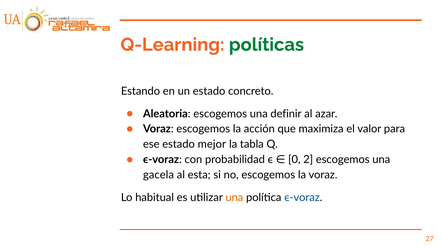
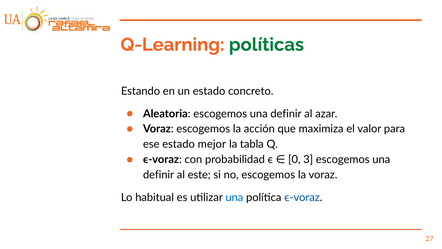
2: 2 -> 3 (308, 159)
gacela: gacela -> definir (159, 175)
esta: esta -> este (199, 175)
una colour: orange -> blue (234, 197)
